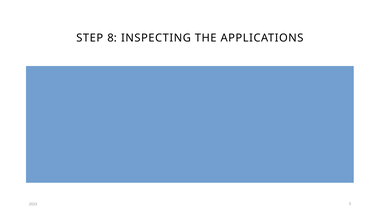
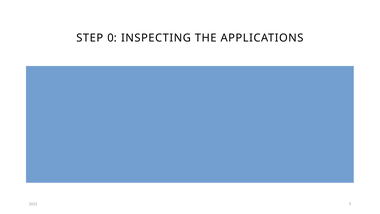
8: 8 -> 0 (112, 38)
